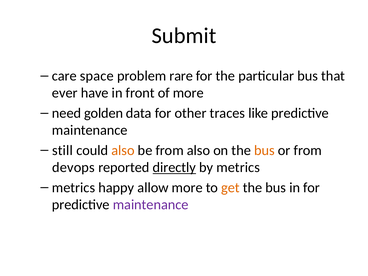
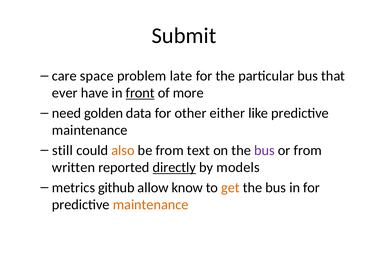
rare: rare -> late (181, 76)
front underline: none -> present (140, 93)
traces: traces -> either (227, 113)
from also: also -> text (198, 150)
bus colour: orange -> purple (264, 150)
devops: devops -> written (74, 167)
by metrics: metrics -> models (238, 167)
happy: happy -> github (116, 188)
allow more: more -> know (187, 188)
maintenance colour: purple -> orange (151, 205)
